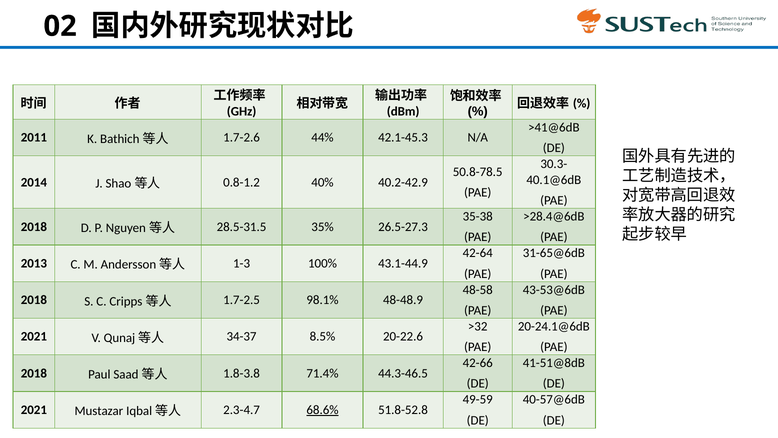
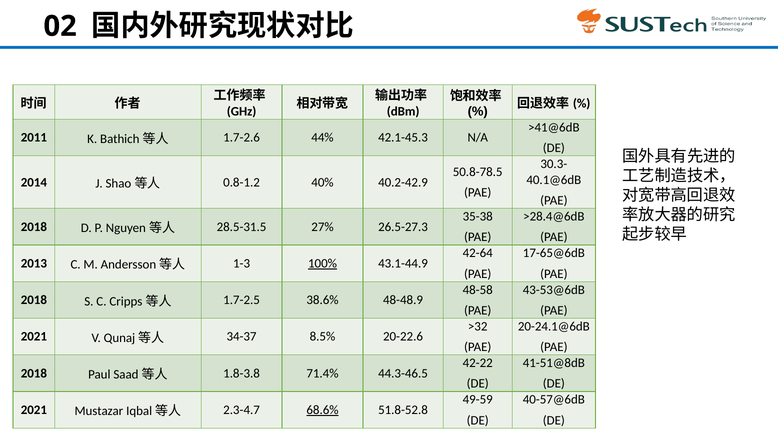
35%: 35% -> 27% (323, 227)
31-65@6dB: 31-65@6dB -> 17-65@6dB (554, 253)
100% underline: none -> present (322, 263)
98.1%: 98.1% -> 38.6% (322, 300)
42-66: 42-66 -> 42-22 (478, 363)
